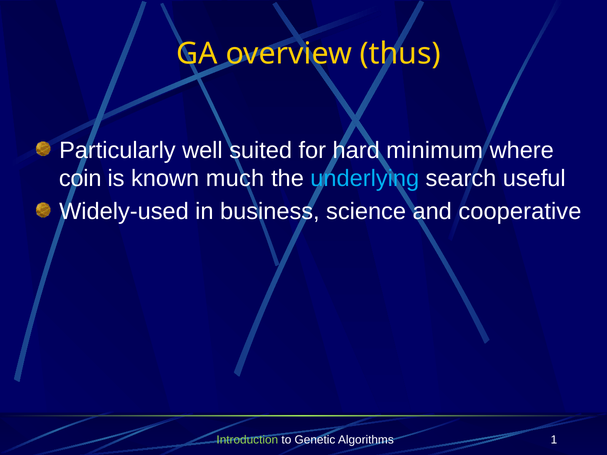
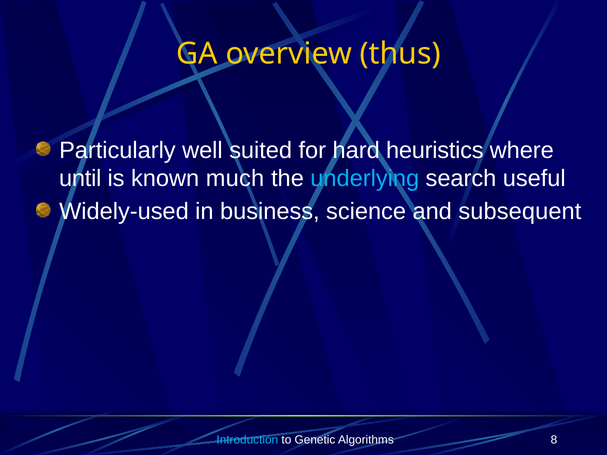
minimum: minimum -> heuristics (435, 150)
coin: coin -> until (80, 179)
cooperative: cooperative -> subsequent (520, 212)
Introduction colour: light green -> light blue (247, 440)
1: 1 -> 8 (554, 440)
